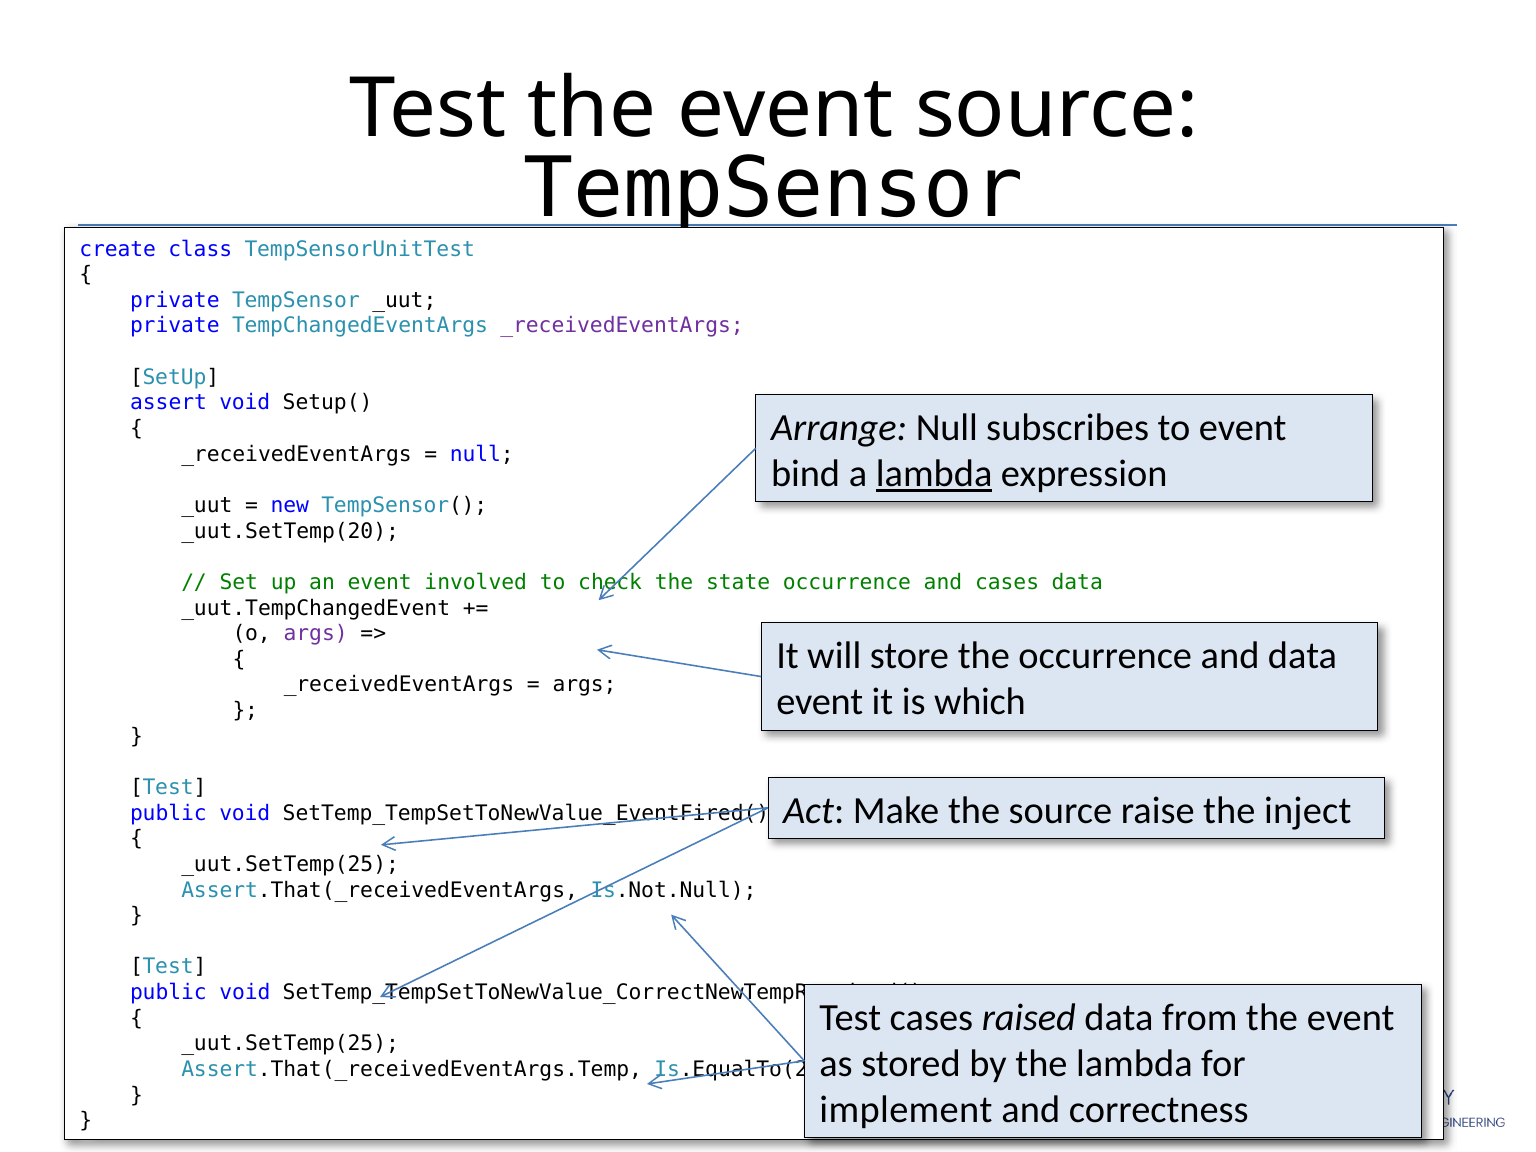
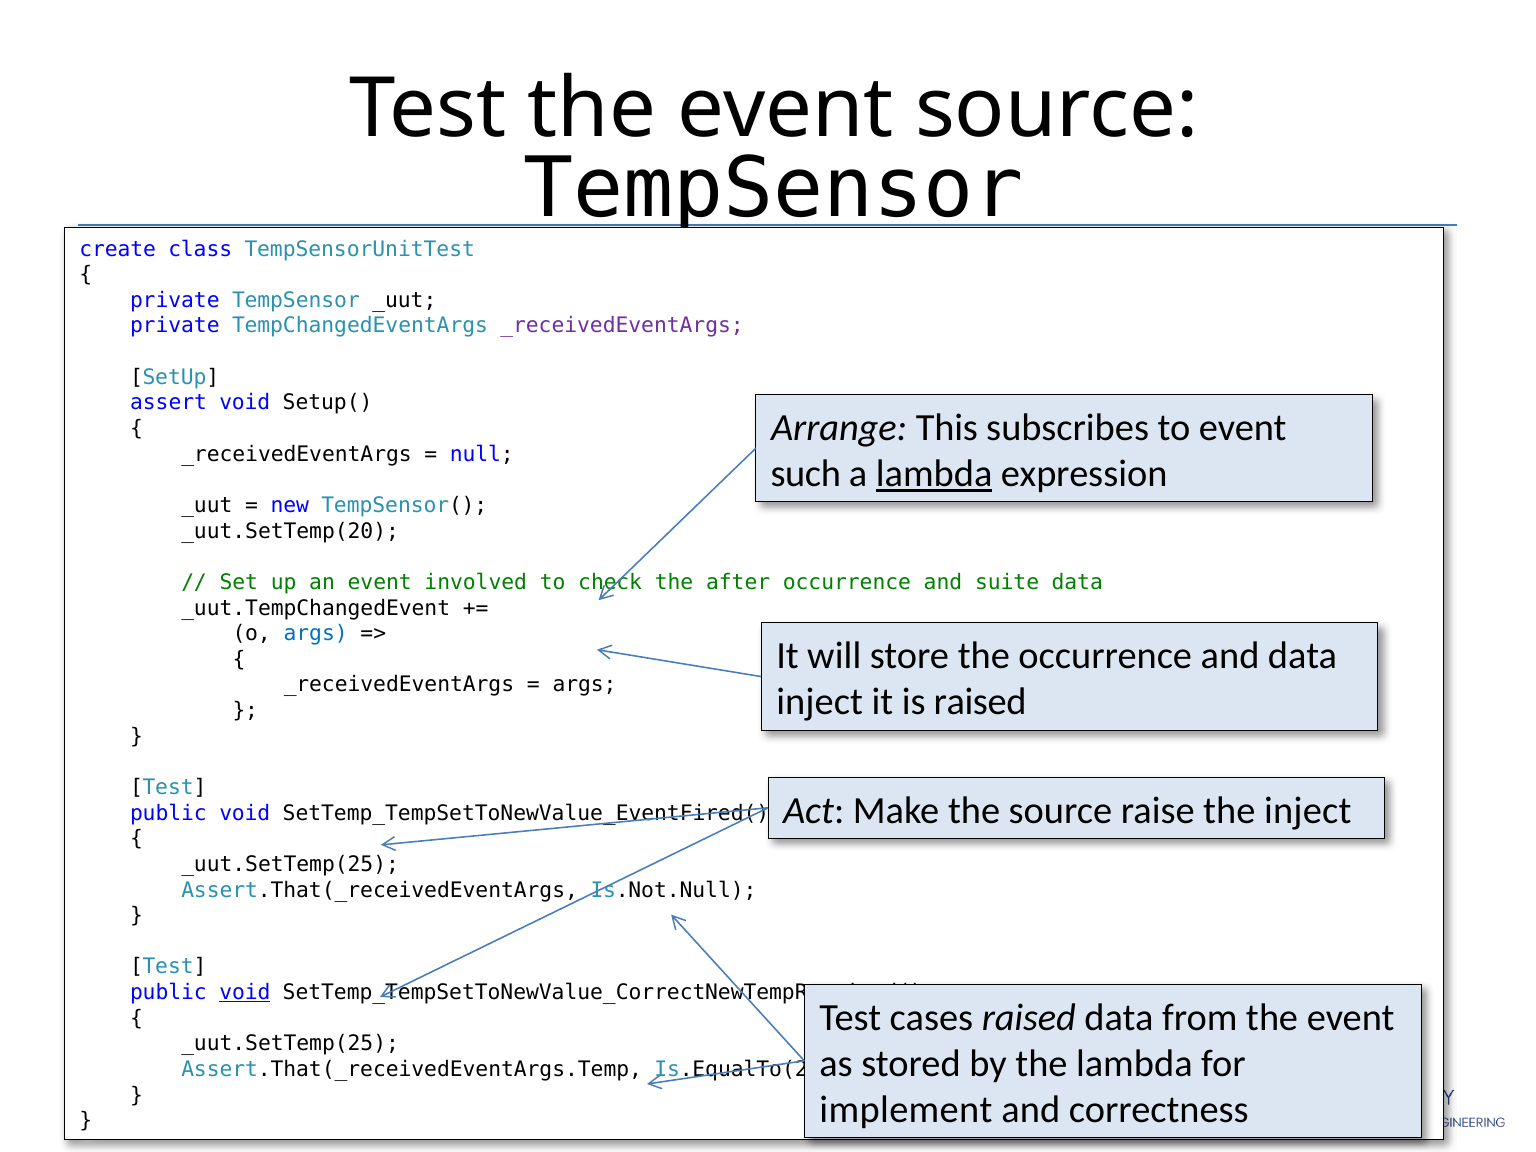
Arrange Null: Null -> This (947, 428)
bind: bind -> such (806, 474)
state: state -> after (738, 582)
and cases: cases -> suite (1007, 582)
args colour: purple -> blue (316, 634)
event: event -> inject (820, 702)
is which: which -> raised (980, 702)
void underline: none -> present (245, 993)
